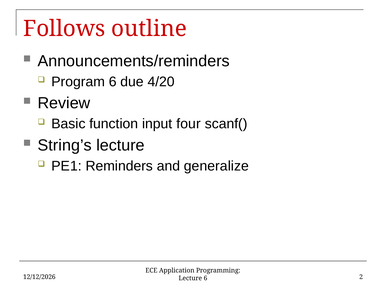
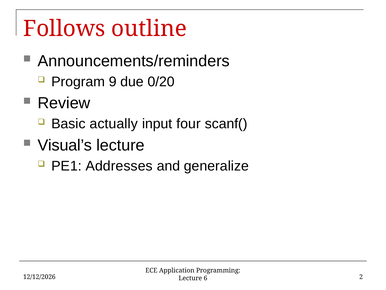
Program 6: 6 -> 9 (113, 82)
4/20: 4/20 -> 0/20 (161, 82)
function: function -> actually (114, 124)
String’s: String’s -> Visual’s (65, 145)
Reminders: Reminders -> Addresses (119, 166)
